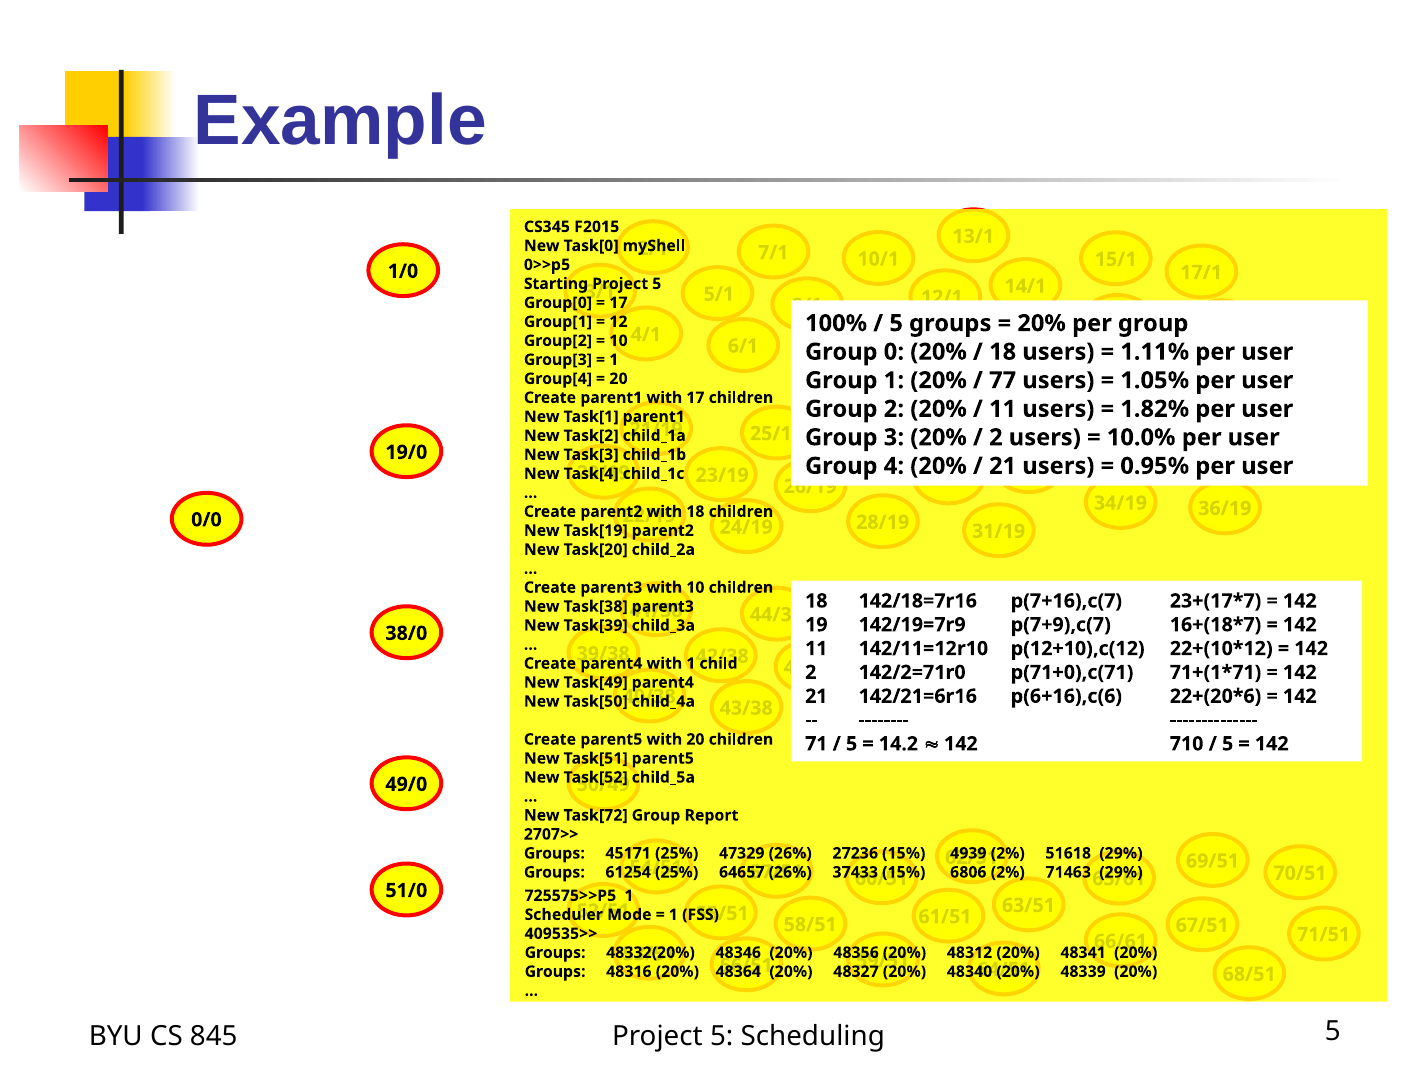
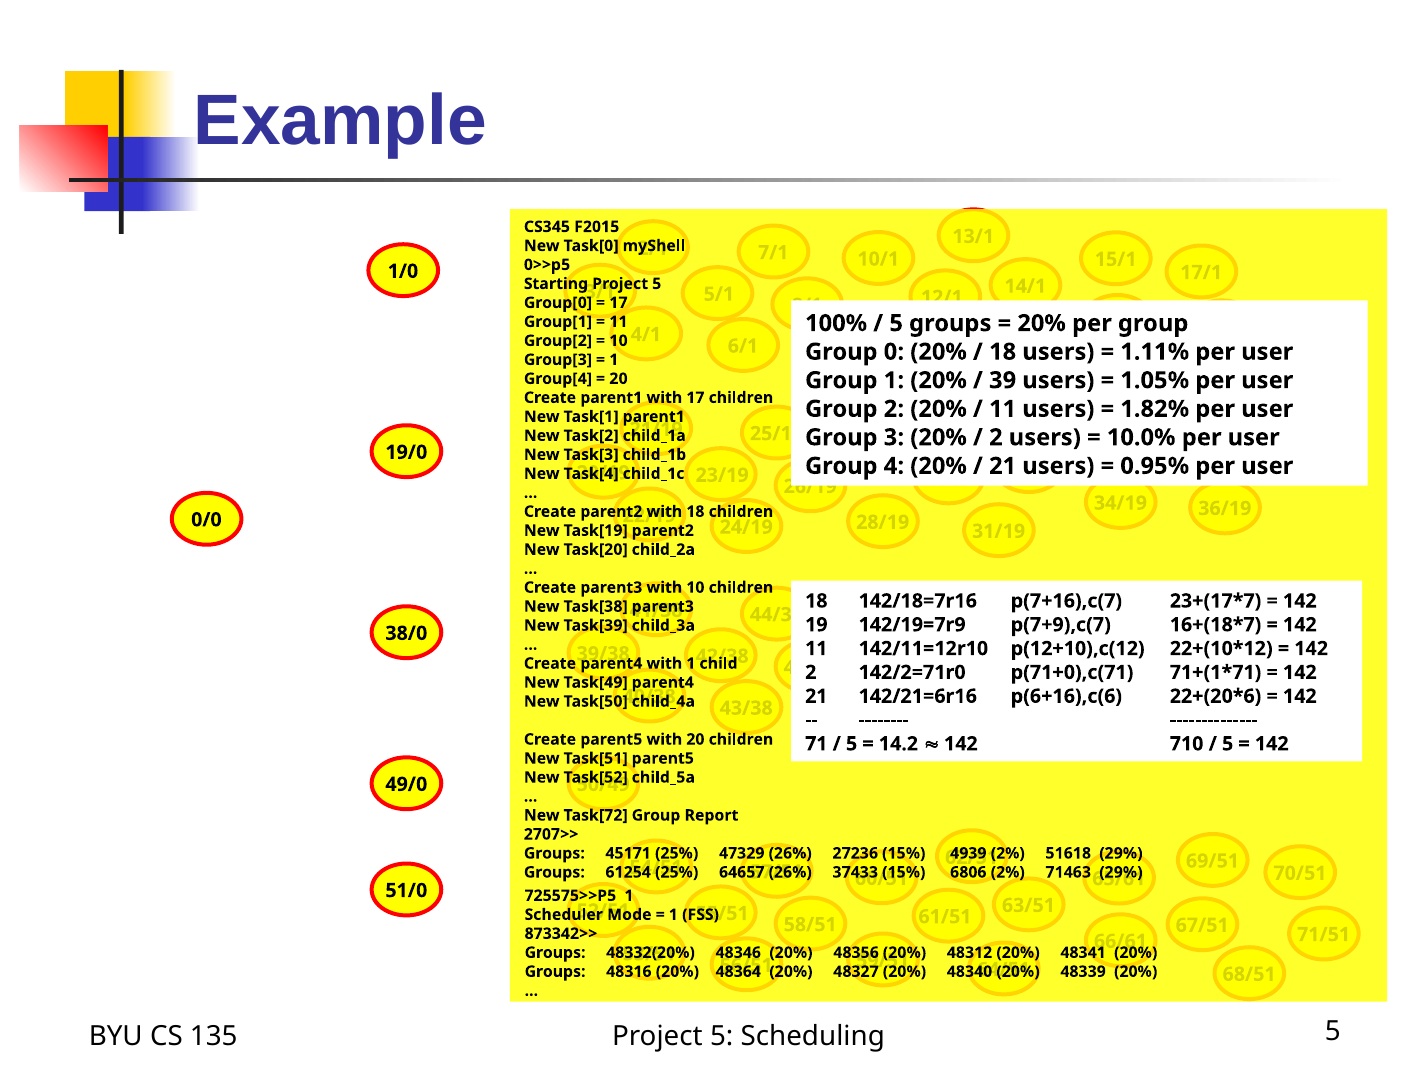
12: 12 -> 11 (618, 322)
77: 77 -> 39 (1003, 380)
409535>>: 409535>> -> 873342>> (561, 933)
845: 845 -> 135 (214, 1036)
